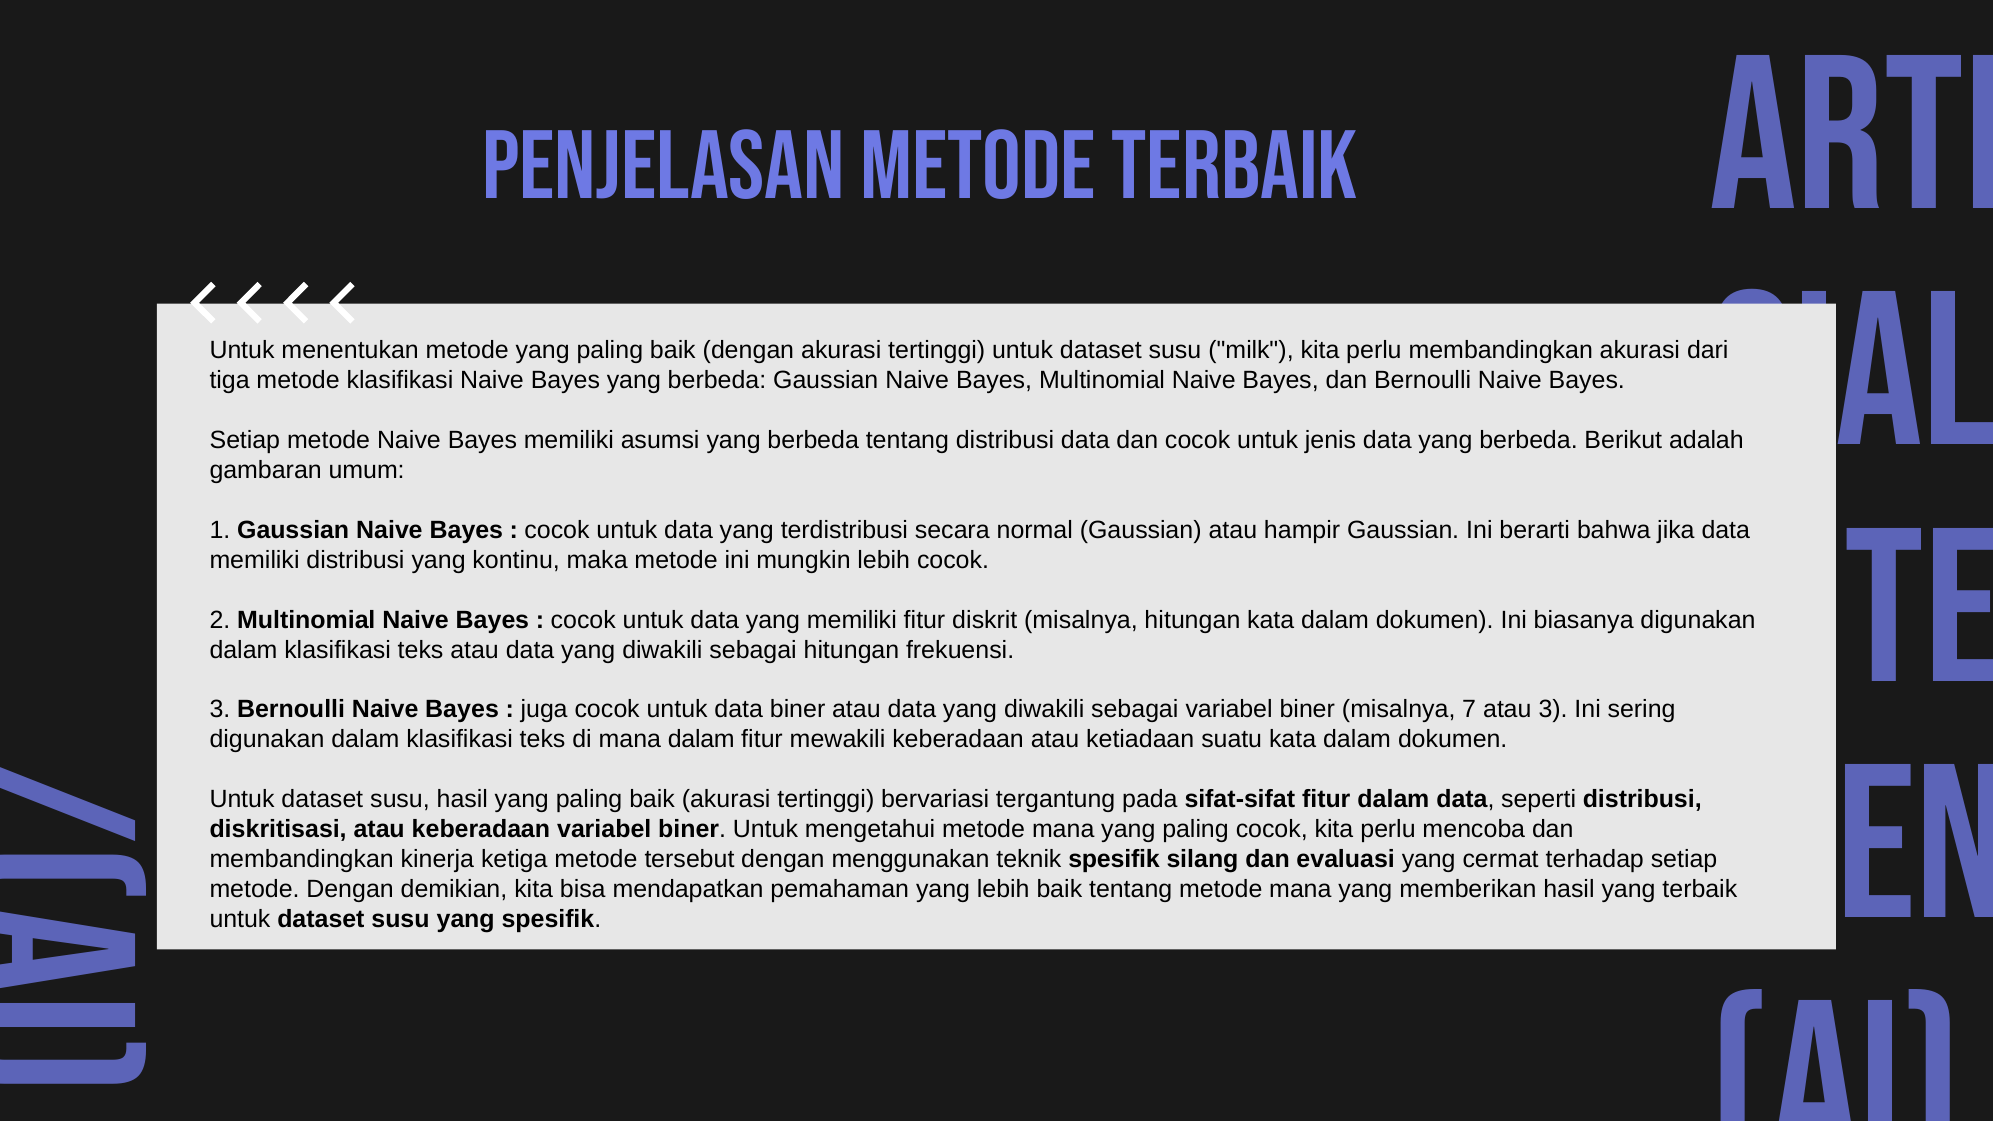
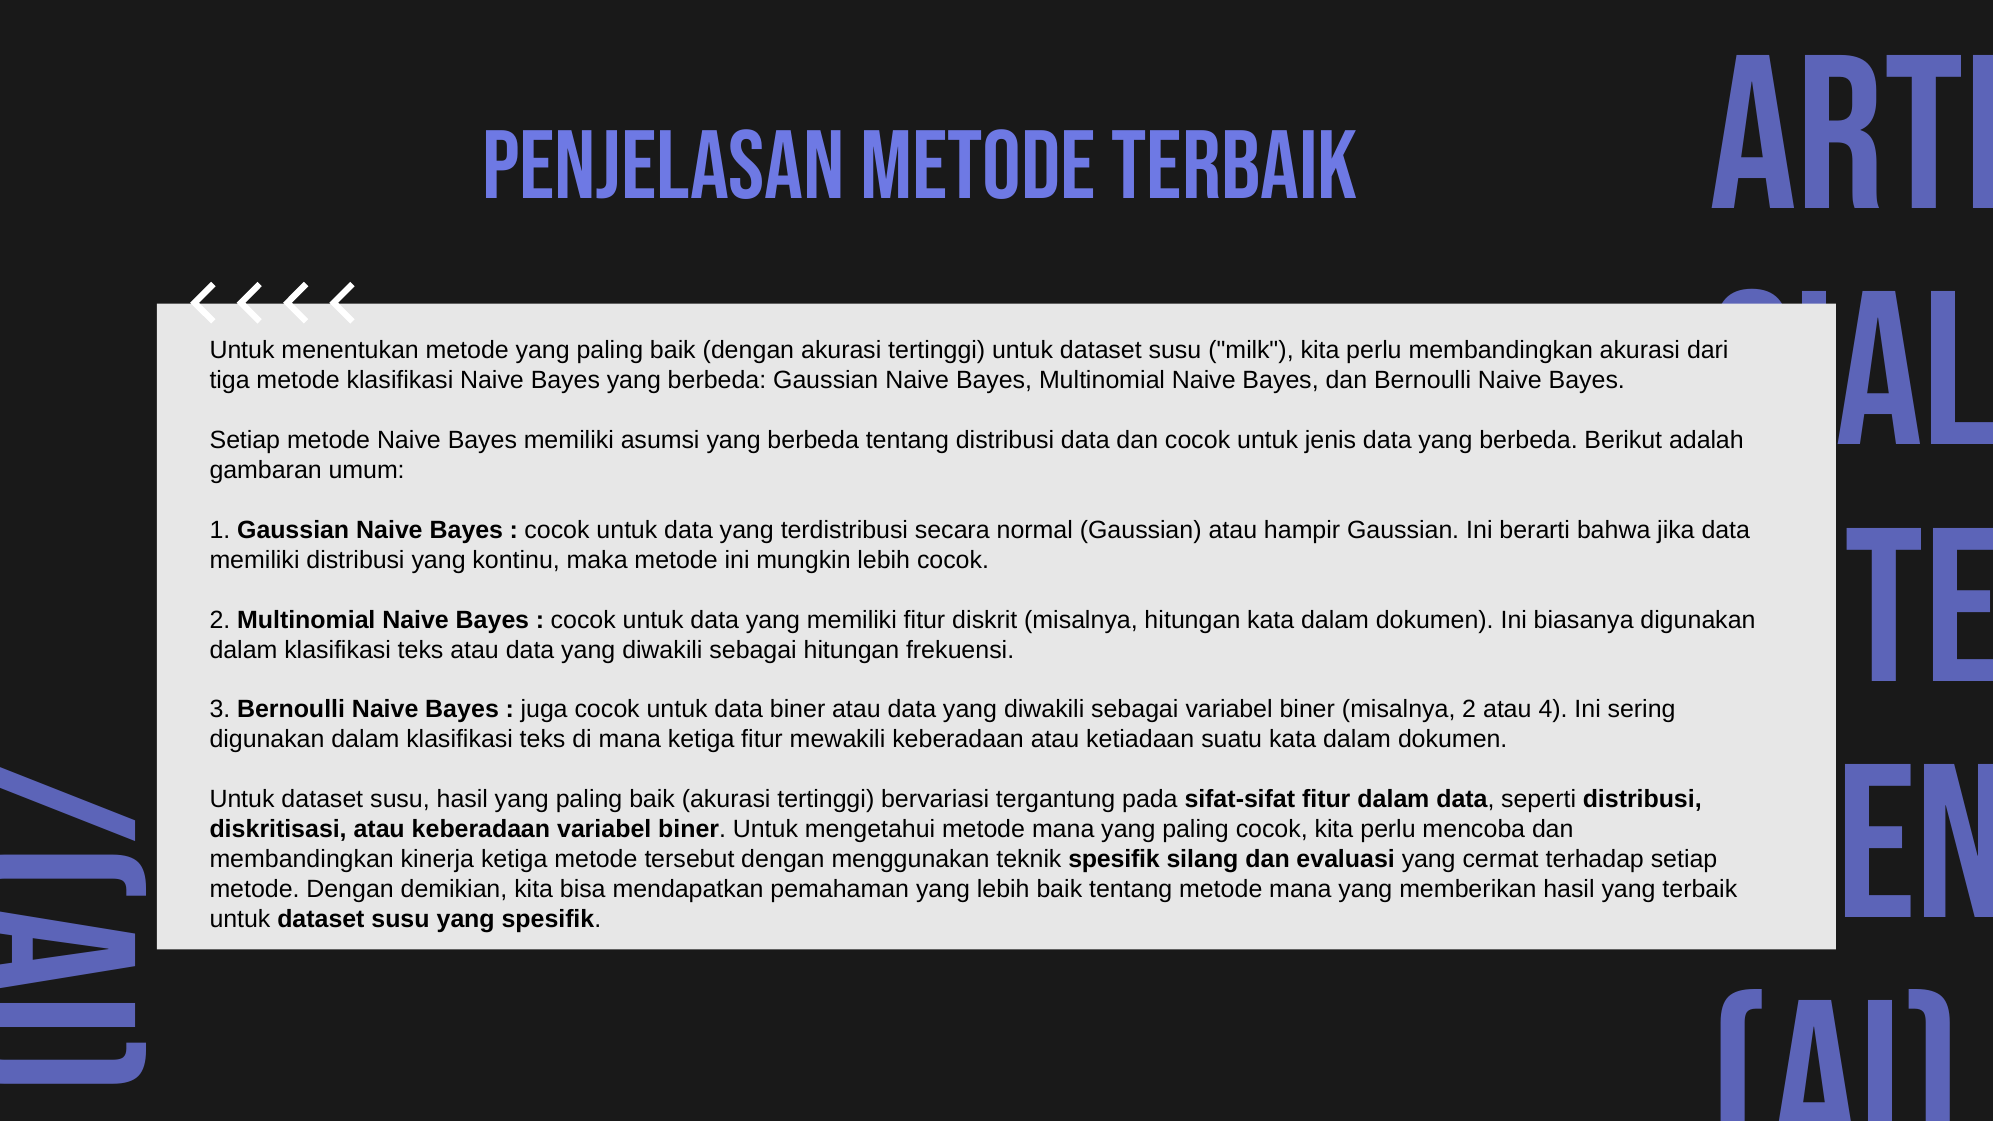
misalnya 7: 7 -> 2 (1469, 710)
atau 3: 3 -> 4 (1553, 710)
mana dalam: dalam -> ketiga (701, 740)
